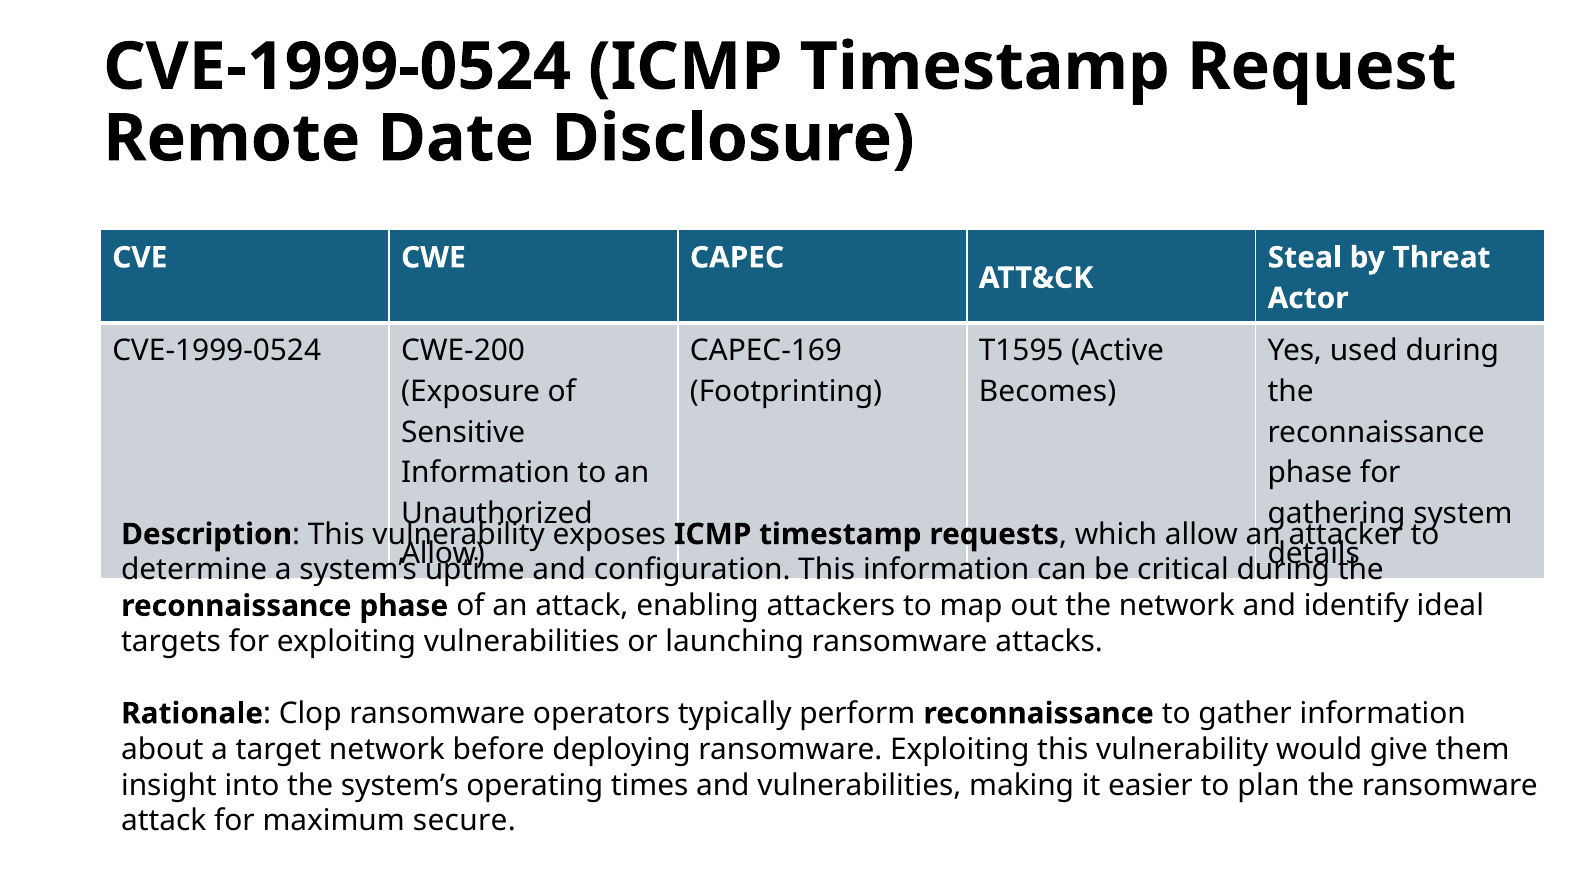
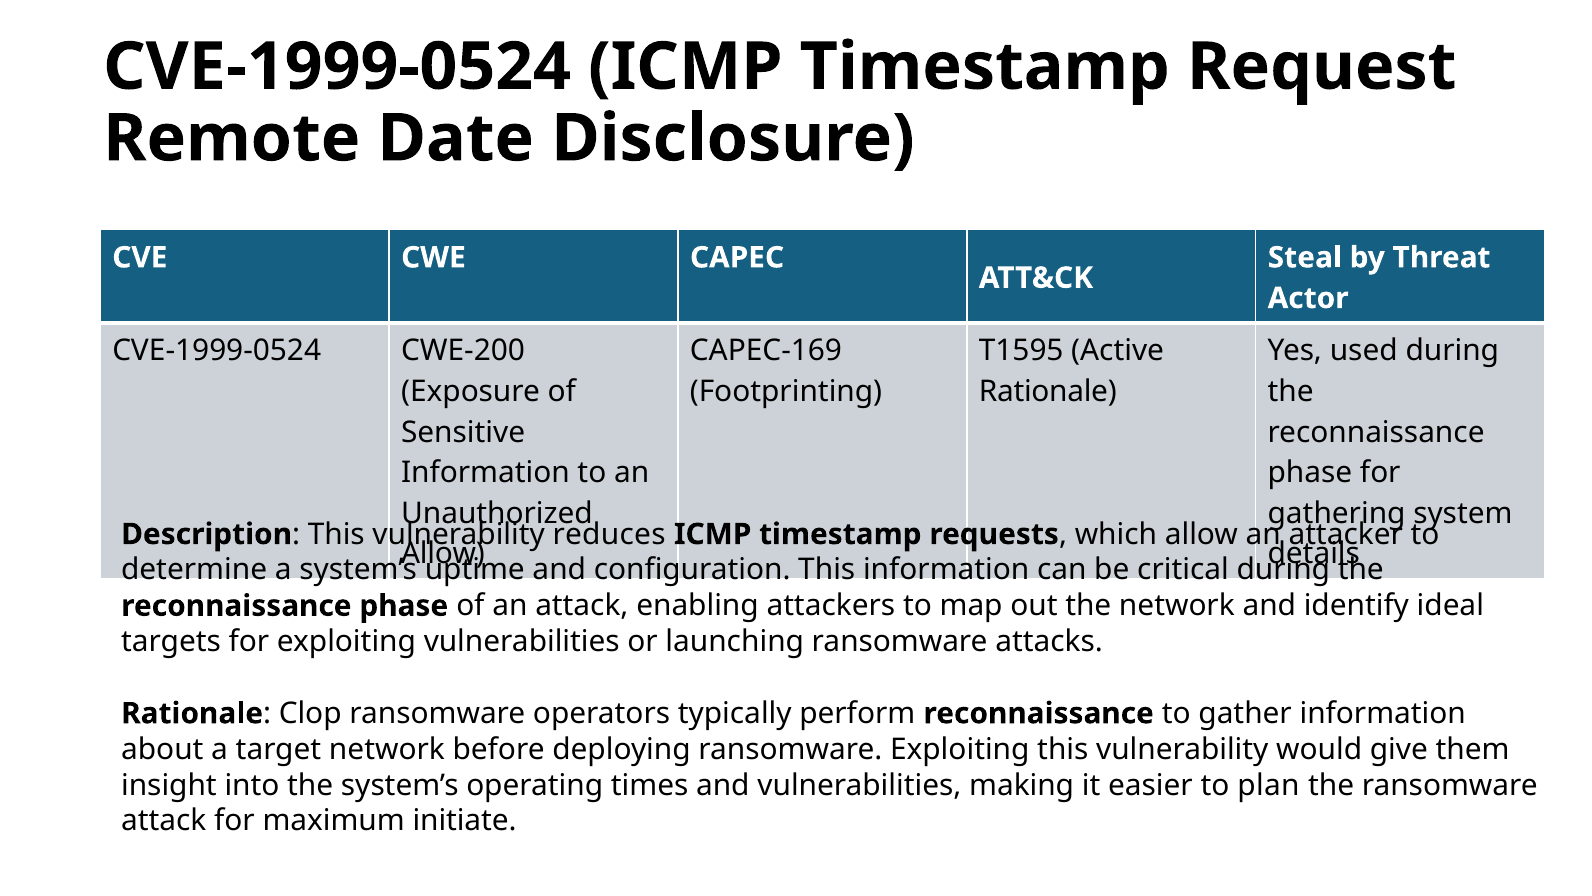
Becomes: Becomes -> Rationale (1048, 391)
exposes: exposes -> reduces (609, 534)
secure: secure -> initiate (465, 821)
